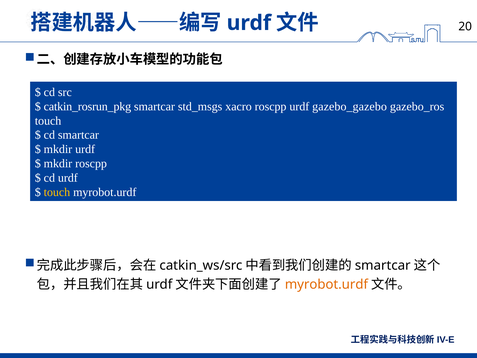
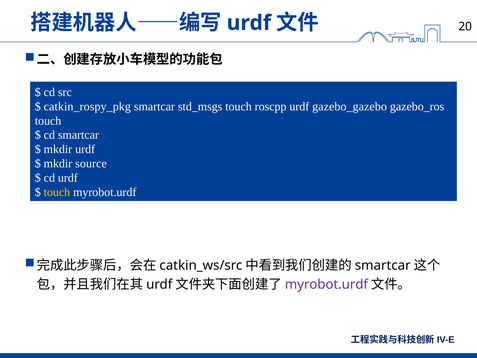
catkin_rosrun_pkg: catkin_rosrun_pkg -> catkin_rospy_pkg (87, 106)
std_msgs xacro: xacro -> touch (239, 106)
mkdir roscpp: roscpp -> source (91, 164)
myrobot.urdf colour: orange -> purple (326, 284)
